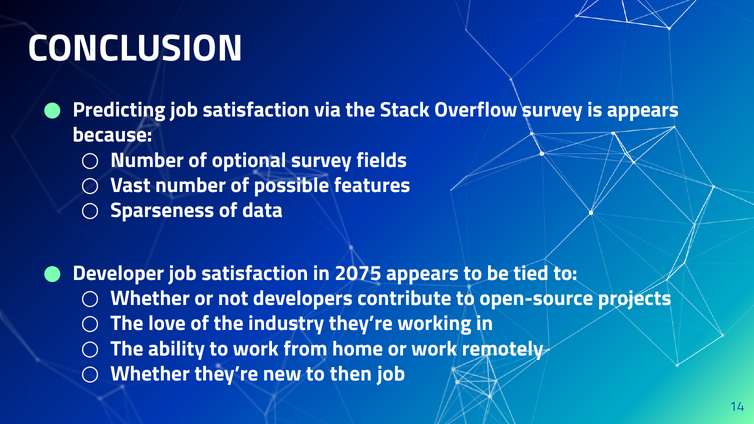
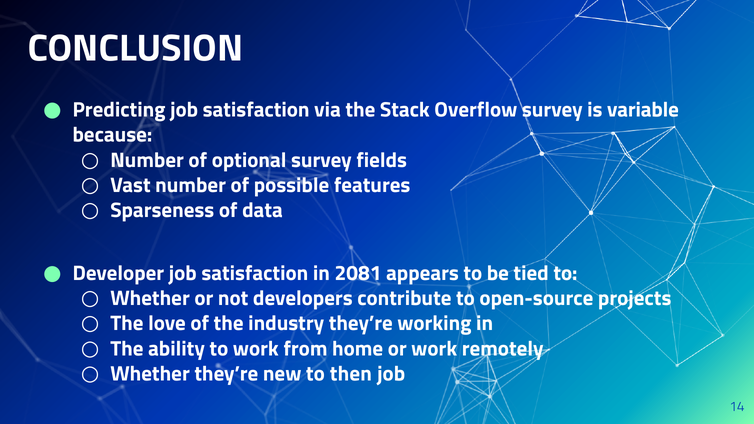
is appears: appears -> variable (643, 110)
2075: 2075 -> 2081 (358, 273)
